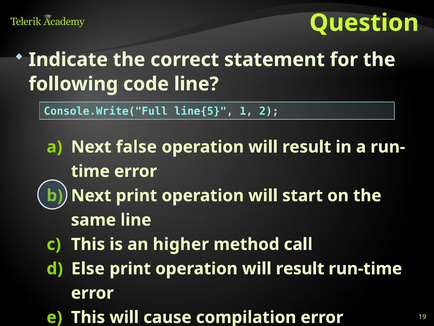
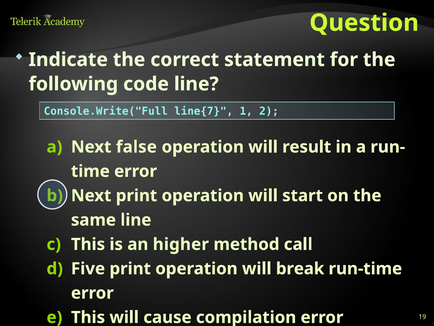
line{5: line{5 -> line{7 (204, 111)
Else: Else -> Five (88, 268)
print operation will result: result -> break (300, 268)
